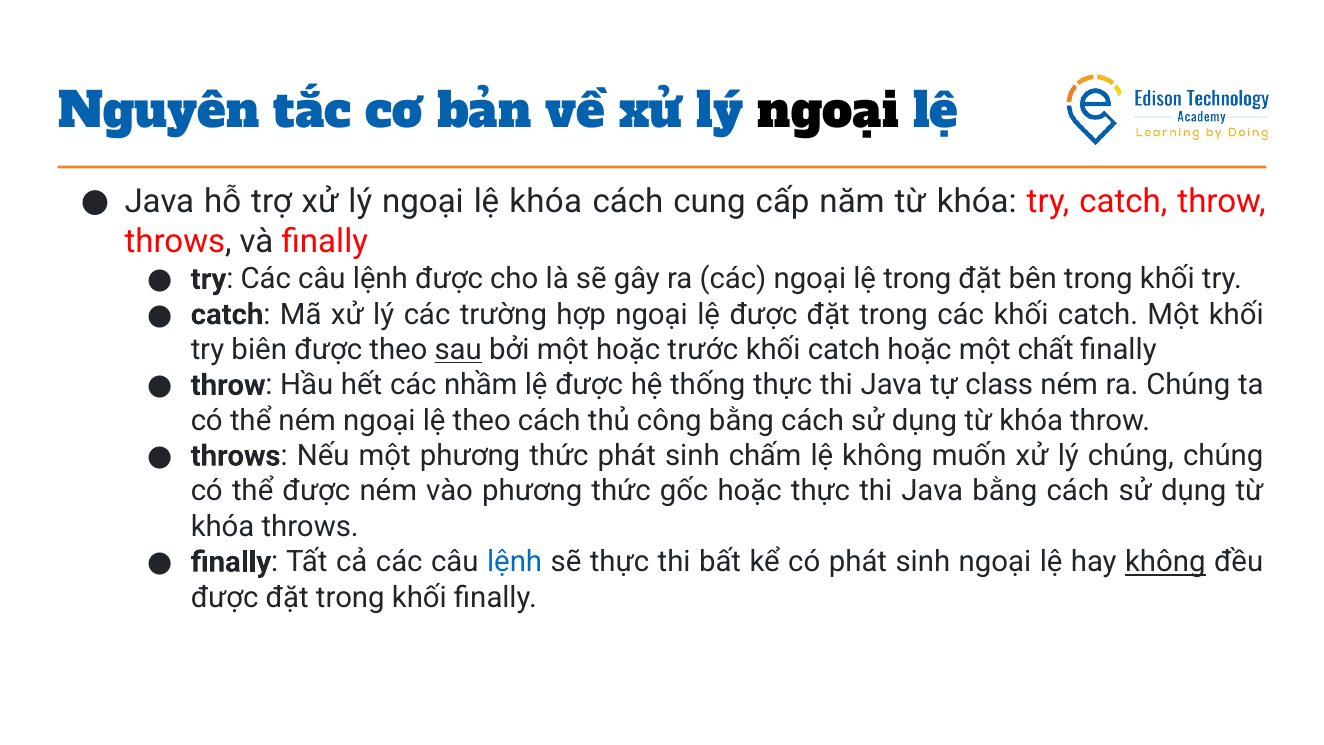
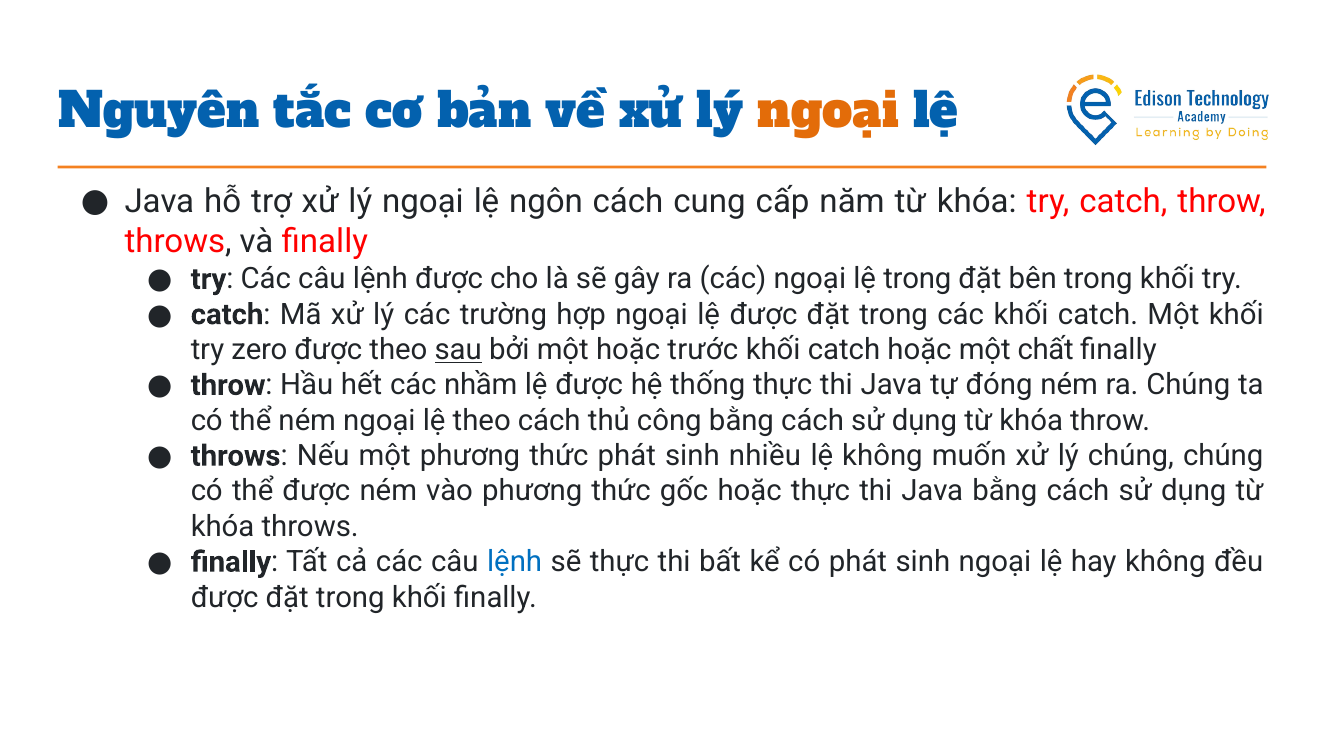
ngoại colour: black -> orange (828, 112)
lệ khóa: khóa -> ngôn (546, 201)
biên: biên -> zero (259, 350)
class: class -> đóng (999, 385)
chấm: chấm -> nhiều (765, 456)
không underline: present -> none (1165, 562)
